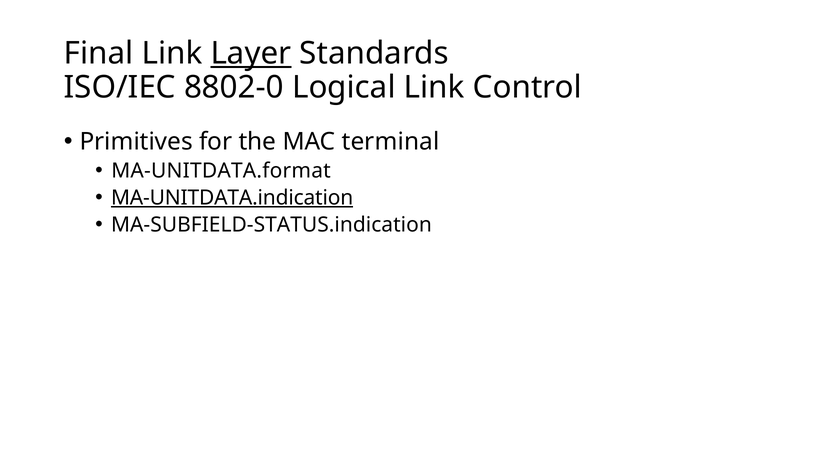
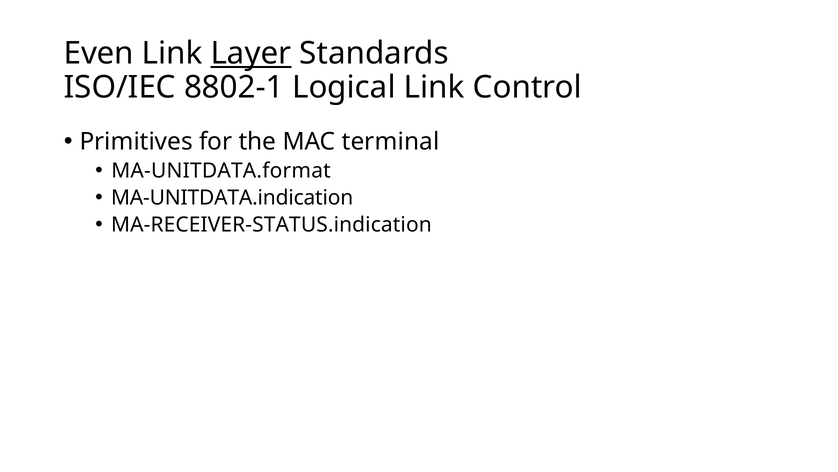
Final: Final -> Even (99, 53)
8802-0: 8802-0 -> 8802-1 (234, 87)
MA-UNITDATA.indication underline: present -> none (232, 197)
MA-SUBFIELD-STATUS.indication: MA-SUBFIELD-STATUS.indication -> MA-RECEIVER-STATUS.indication (271, 224)
